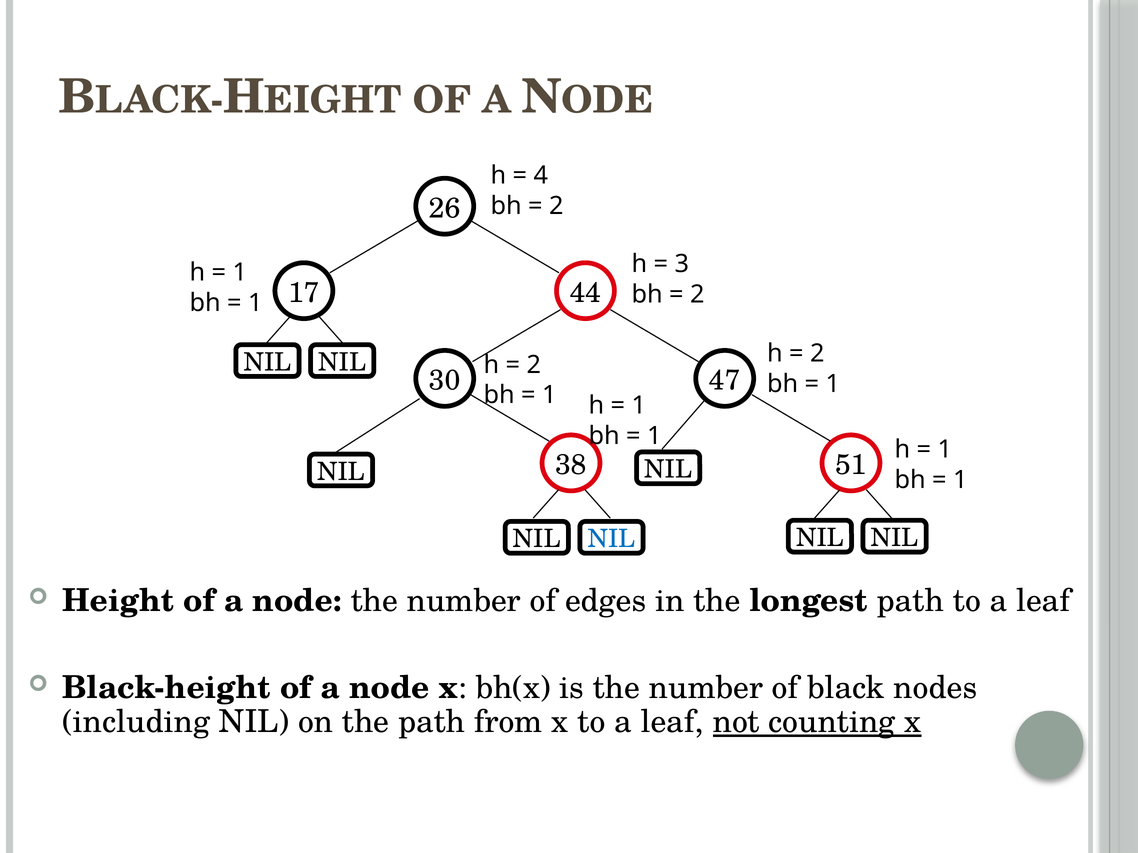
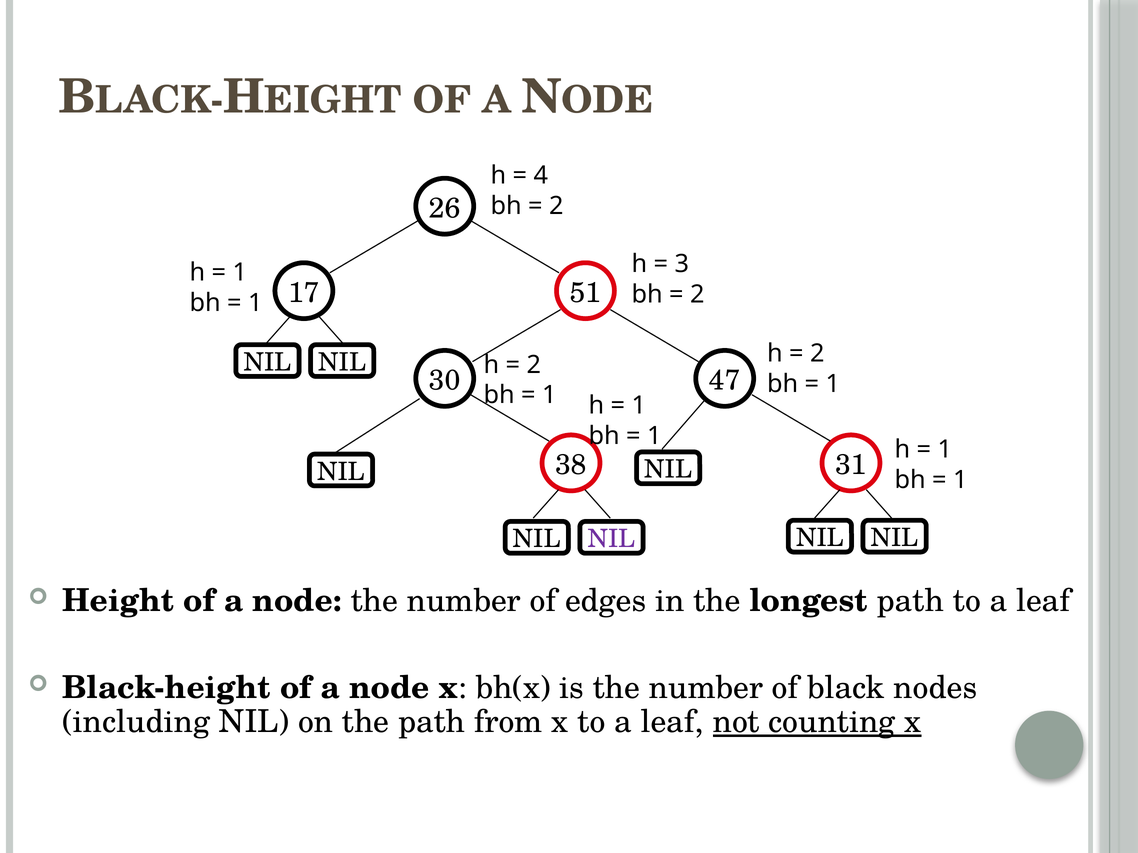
44: 44 -> 51 (585, 293)
51: 51 -> 31 (851, 465)
NIL colour: blue -> purple (611, 539)
